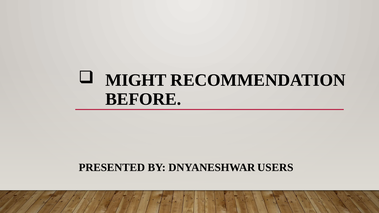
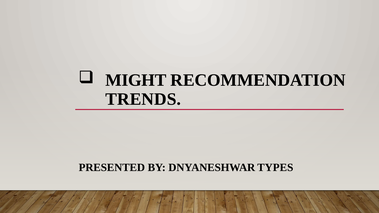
BEFORE: BEFORE -> TRENDS (143, 99)
USERS: USERS -> TYPES (275, 168)
